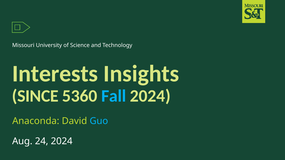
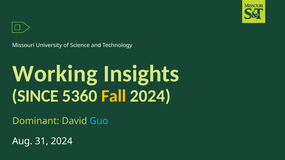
Interests: Interests -> Working (55, 74)
Fall colour: light blue -> yellow (114, 96)
Anaconda: Anaconda -> Dominant (36, 121)
24: 24 -> 31 (42, 141)
